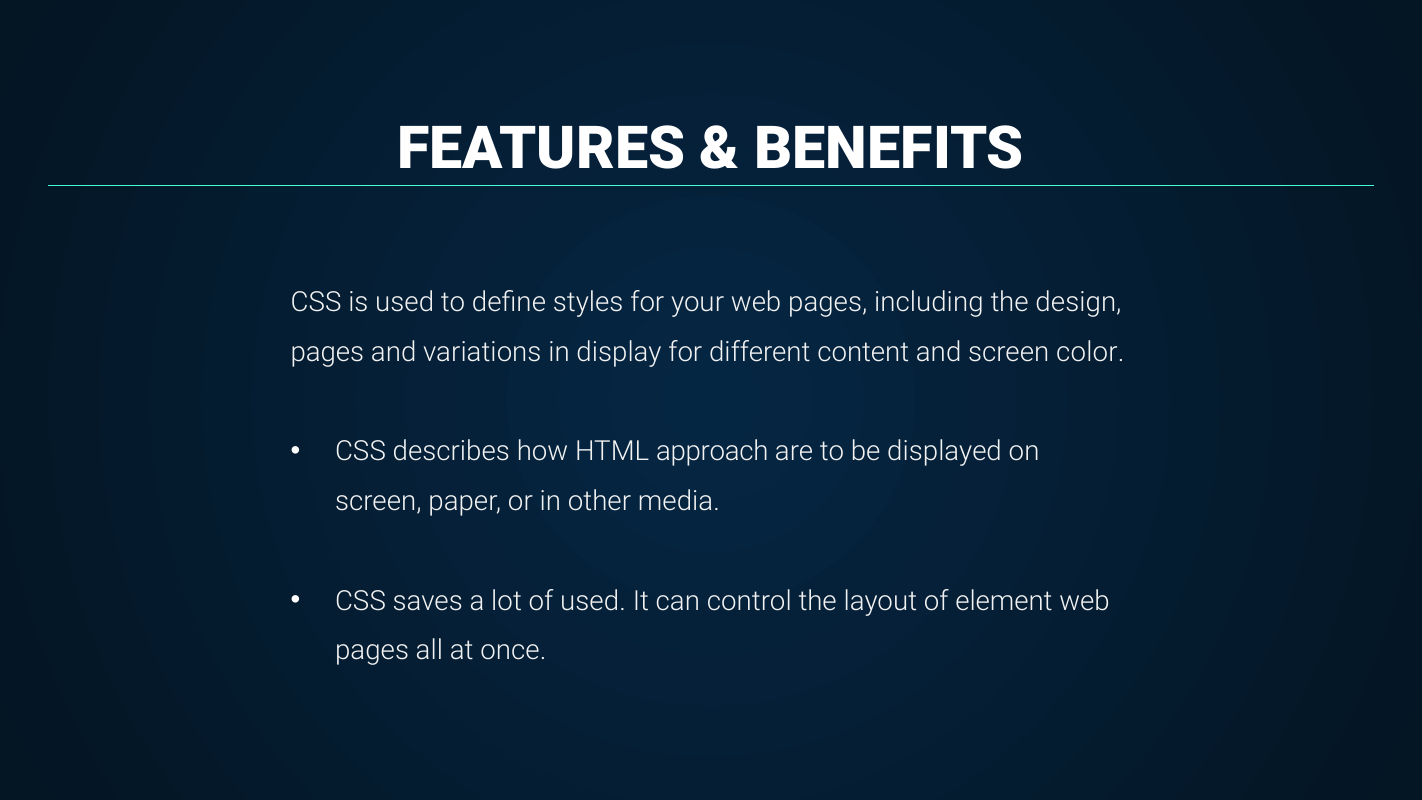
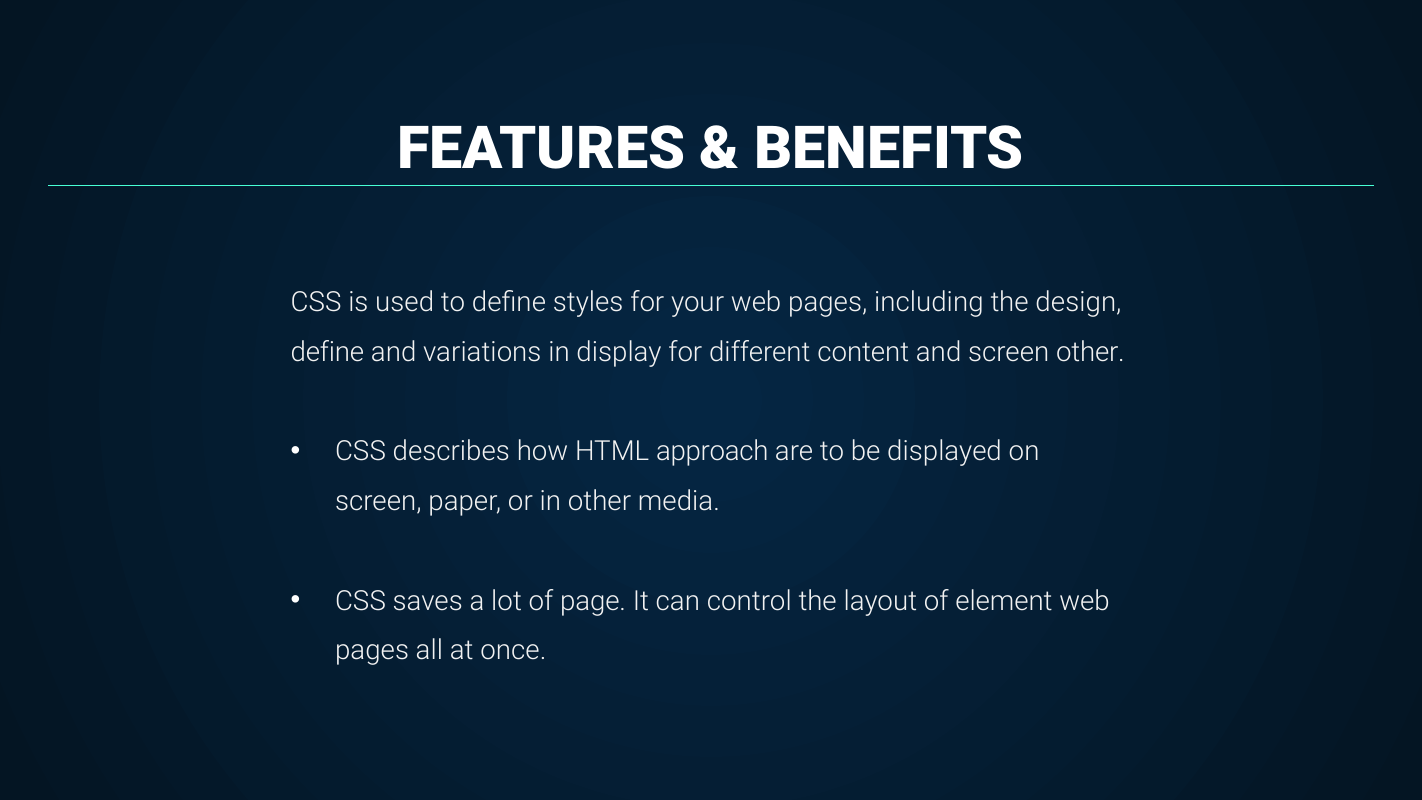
pages: pages -> define (327, 352)
screen color: color -> other (1090, 352)
of used: used -> page (593, 601)
